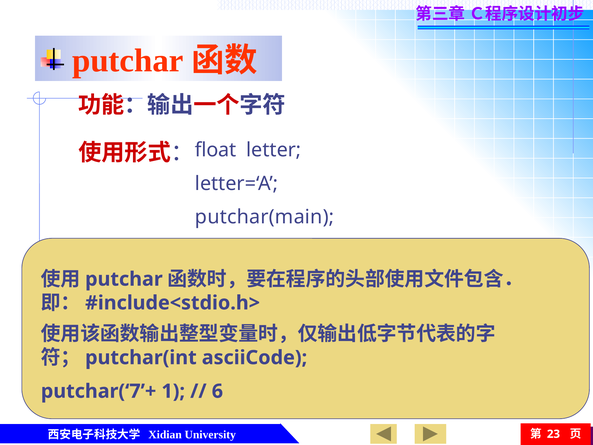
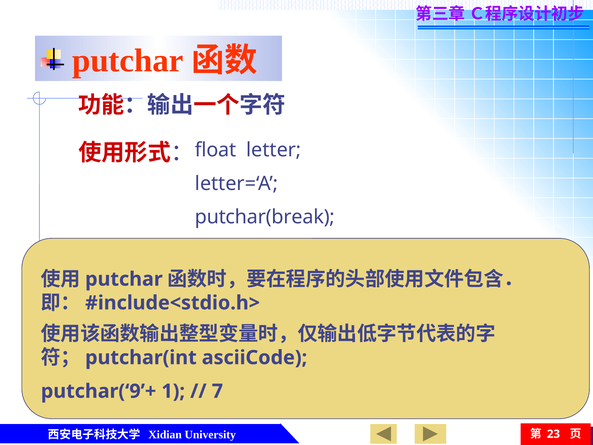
putchar(main: putchar(main -> putchar(break (265, 217)
putchar(‘7’+: putchar(‘7’+ -> putchar(‘9’+ (99, 391)
6: 6 -> 7 (217, 391)
